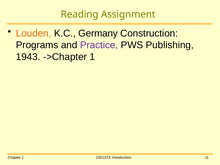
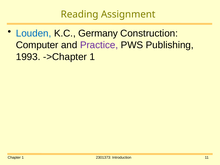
Louden colour: orange -> blue (34, 33)
Programs: Programs -> Computer (37, 45)
1943: 1943 -> 1993 (28, 57)
